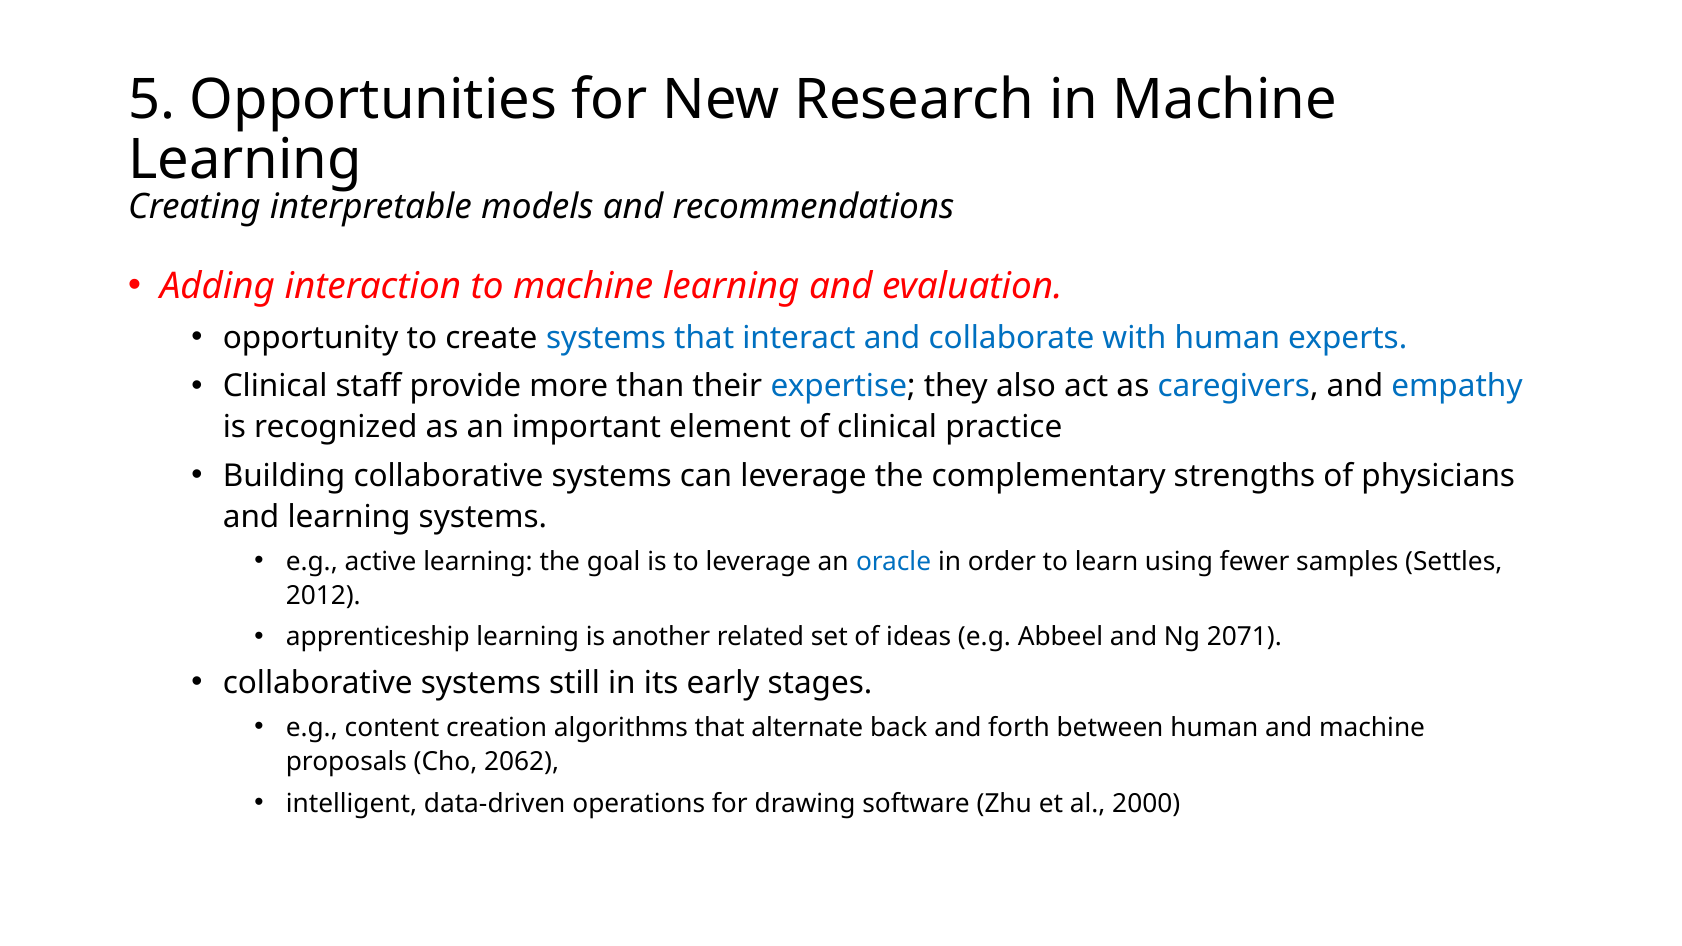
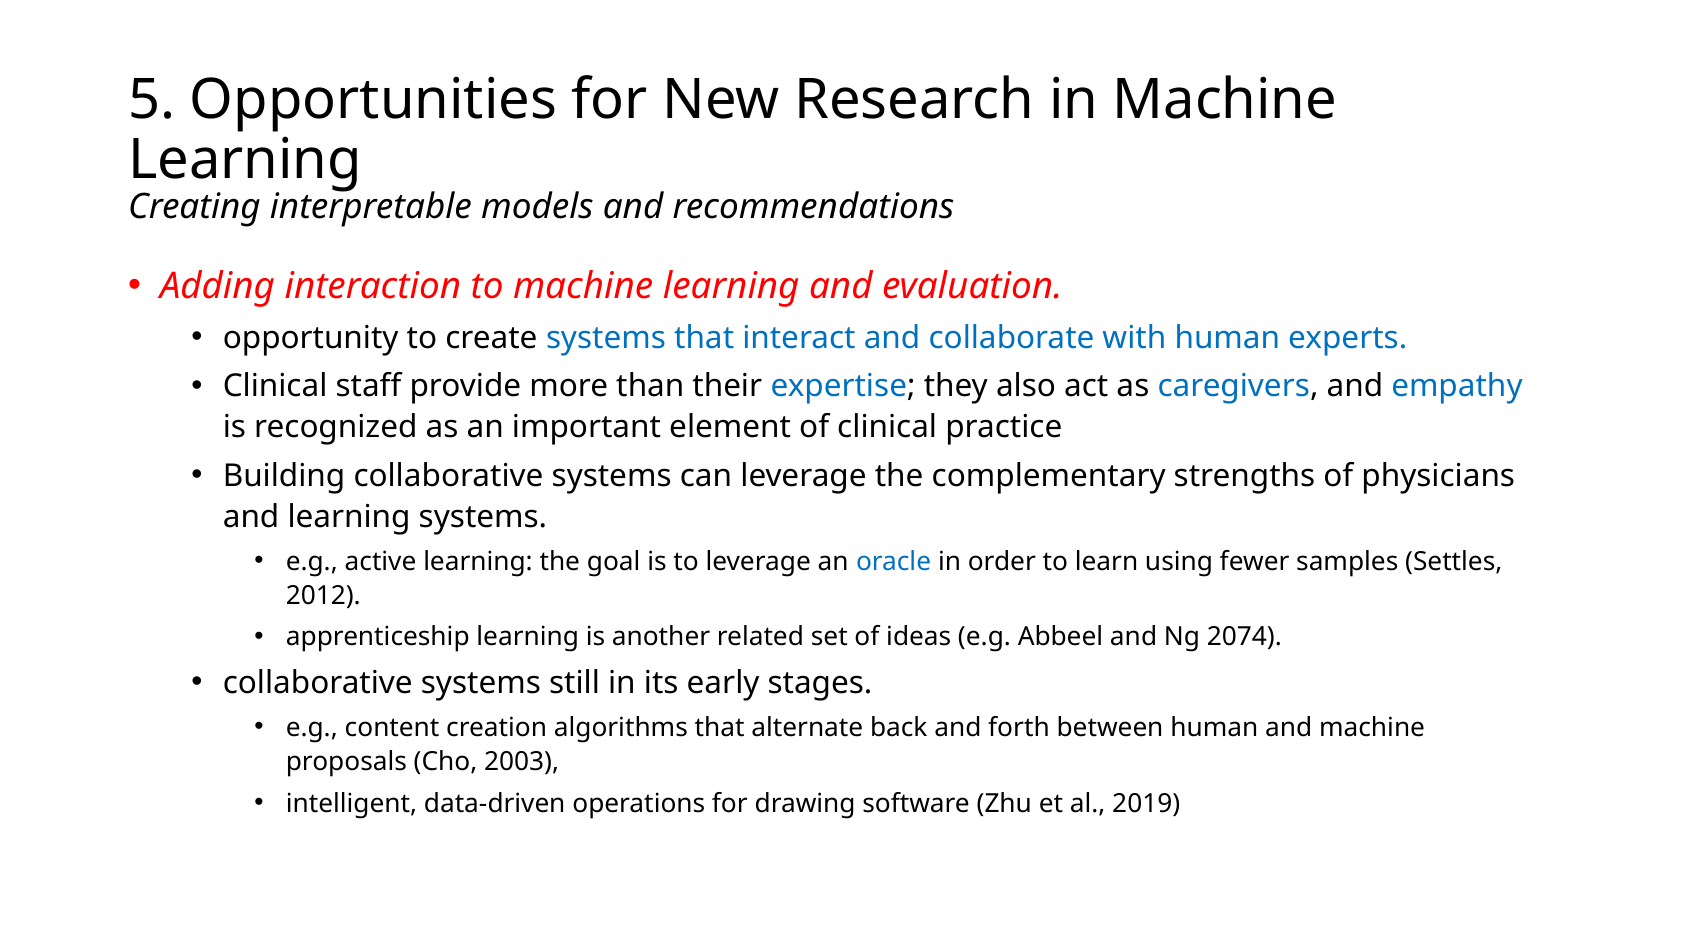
2071: 2071 -> 2074 (1244, 637)
2062: 2062 -> 2003 (522, 762)
2000: 2000 -> 2019 (1146, 804)
